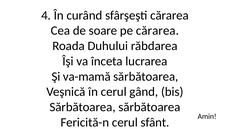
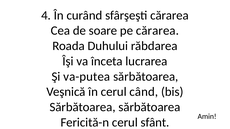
va-mamă: va-mamă -> va-putea (87, 77)
gând: gând -> când (144, 92)
